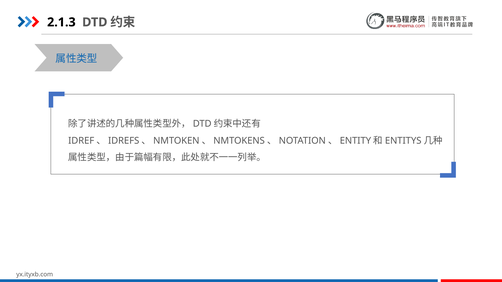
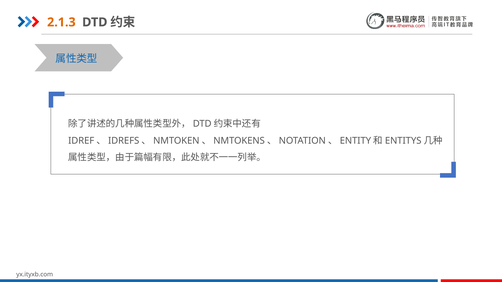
2.1.3 colour: black -> orange (61, 22)
